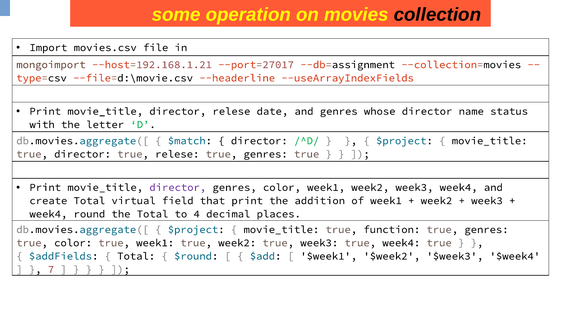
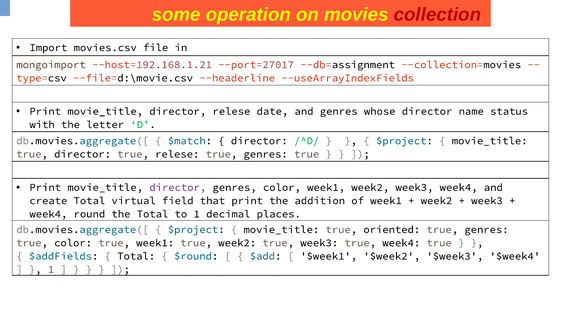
collection colour: black -> red (437, 15)
to 4: 4 -> 1 (197, 214)
function: function -> oriented (392, 229)
7: 7 -> 1 (51, 269)
